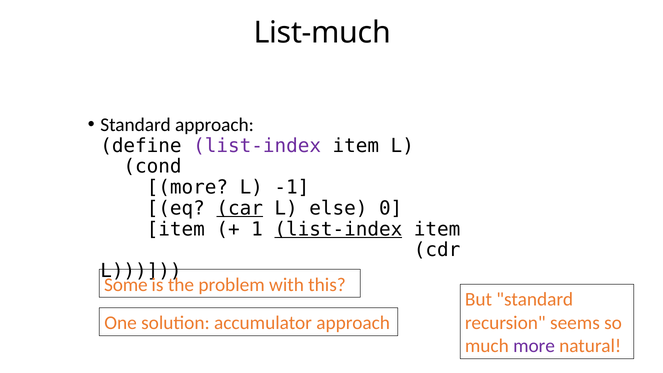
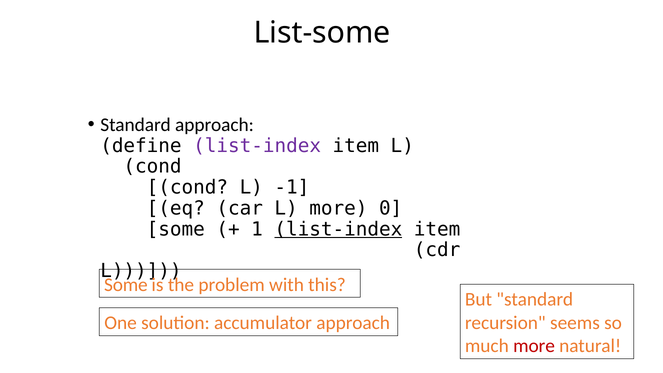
List-much: List-much -> List-some (322, 33)
more: more -> cond (187, 187)
car underline: present -> none (240, 208)
L else: else -> more (338, 208)
item: item -> some (176, 229)
more colour: purple -> red (534, 346)
